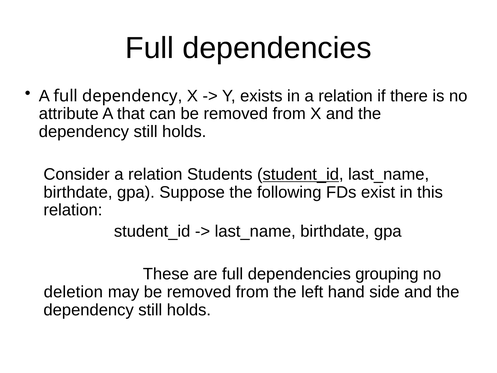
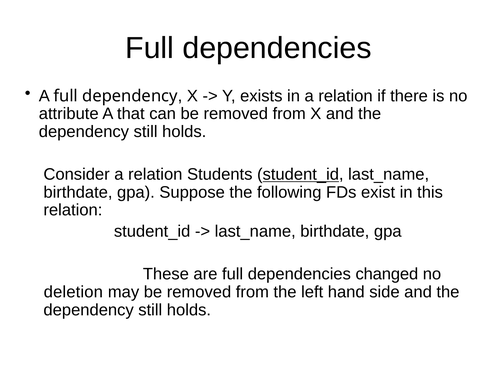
grouping: grouping -> changed (387, 274)
